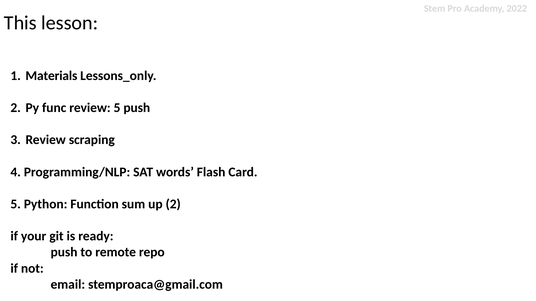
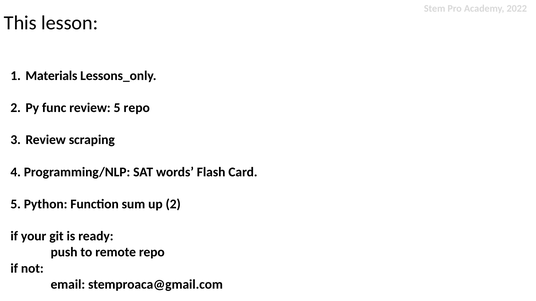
5 push: push -> repo (137, 108)
